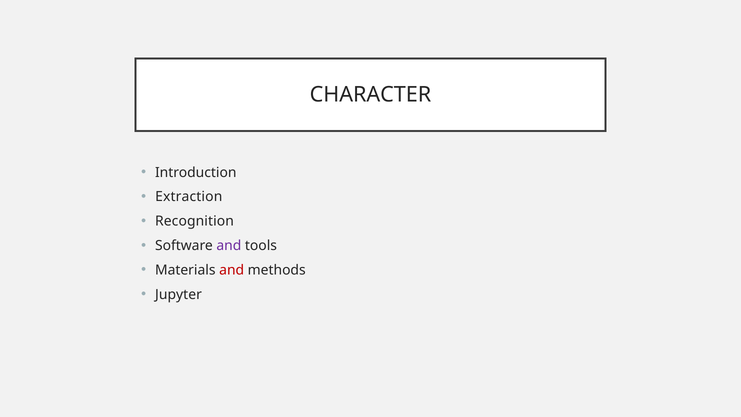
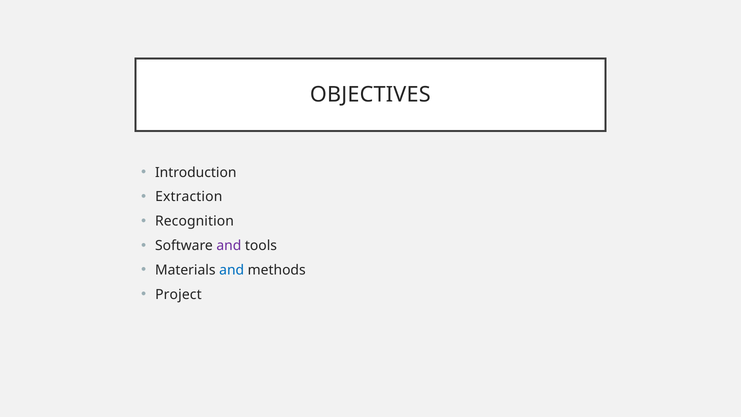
CHARACTER: CHARACTER -> OBJECTIVES (370, 95)
and colour: red -> blue (232, 270)
Jupyter: Jupyter -> Project (178, 294)
